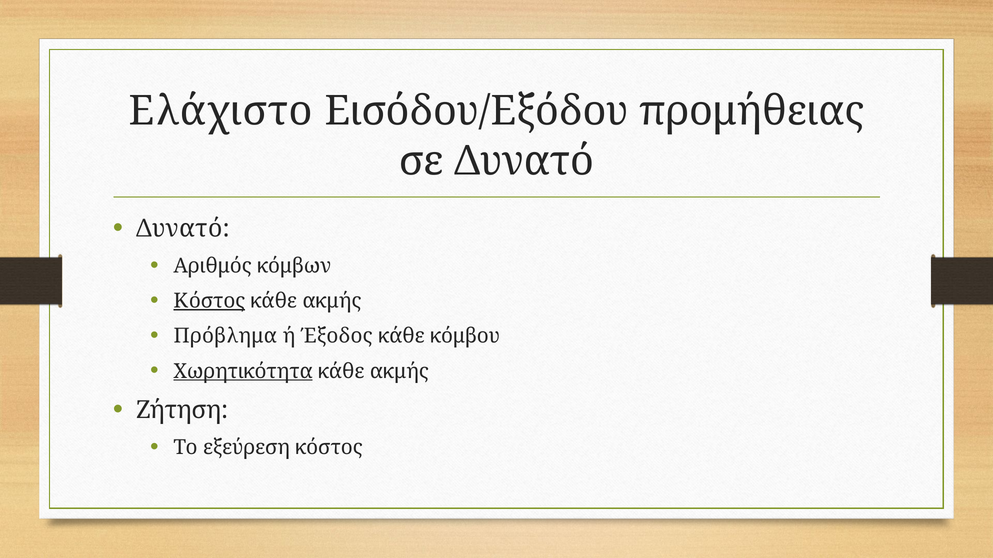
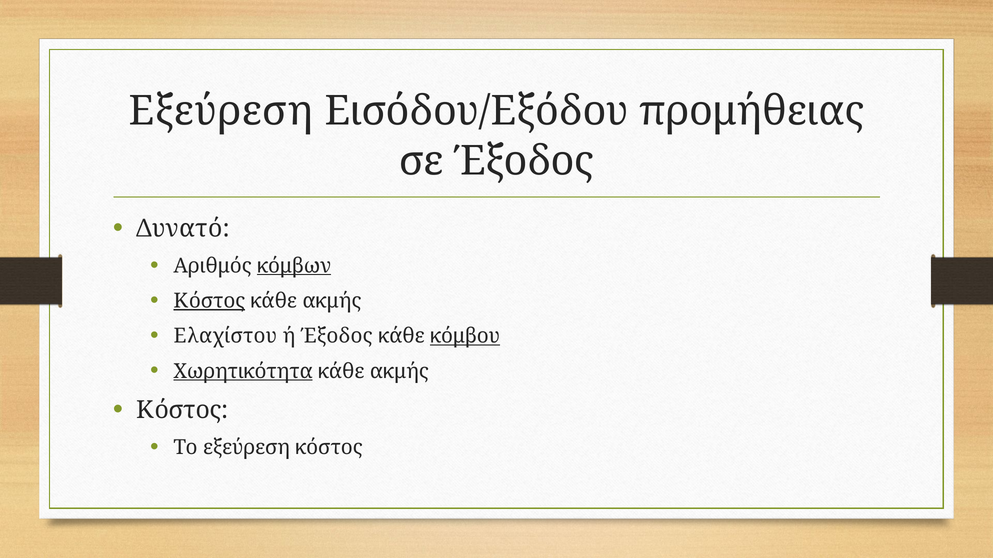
Ελάχιστο: Ελάχιστο -> Εξεύρεση (221, 111)
σε Δυνατό: Δυνατό -> Έξοδος (524, 161)
κόμβων underline: none -> present (294, 266)
Πρόβλημα: Πρόβλημα -> Ελαχίστου (225, 336)
κόμβου underline: none -> present (465, 336)
Ζήτηση: Ζήτηση -> Κόστος (182, 410)
